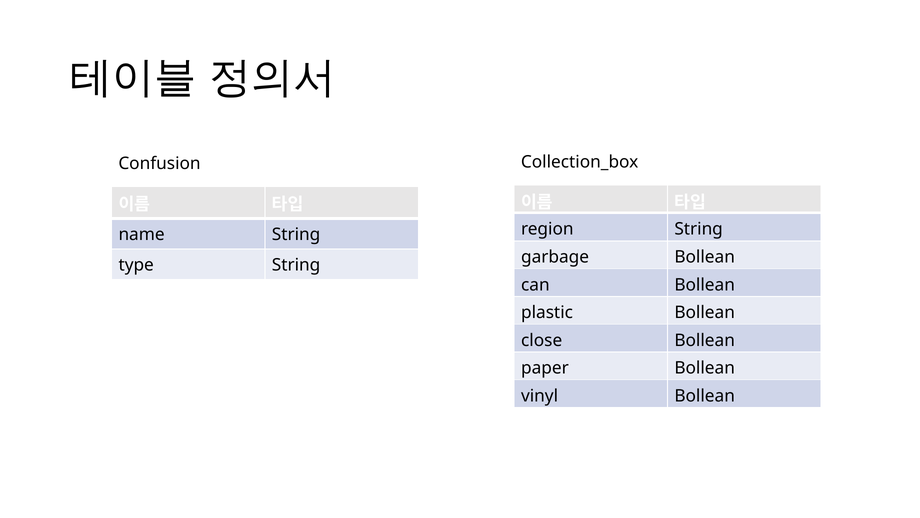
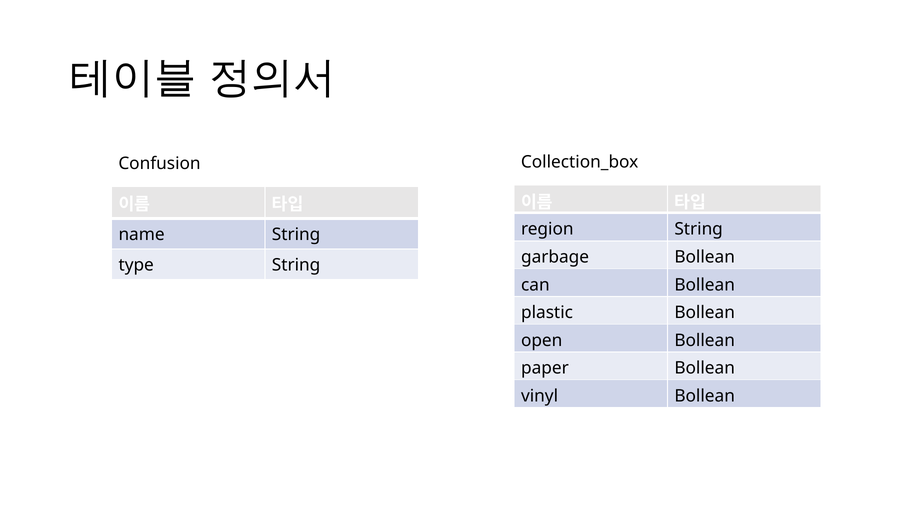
close: close -> open (542, 340)
